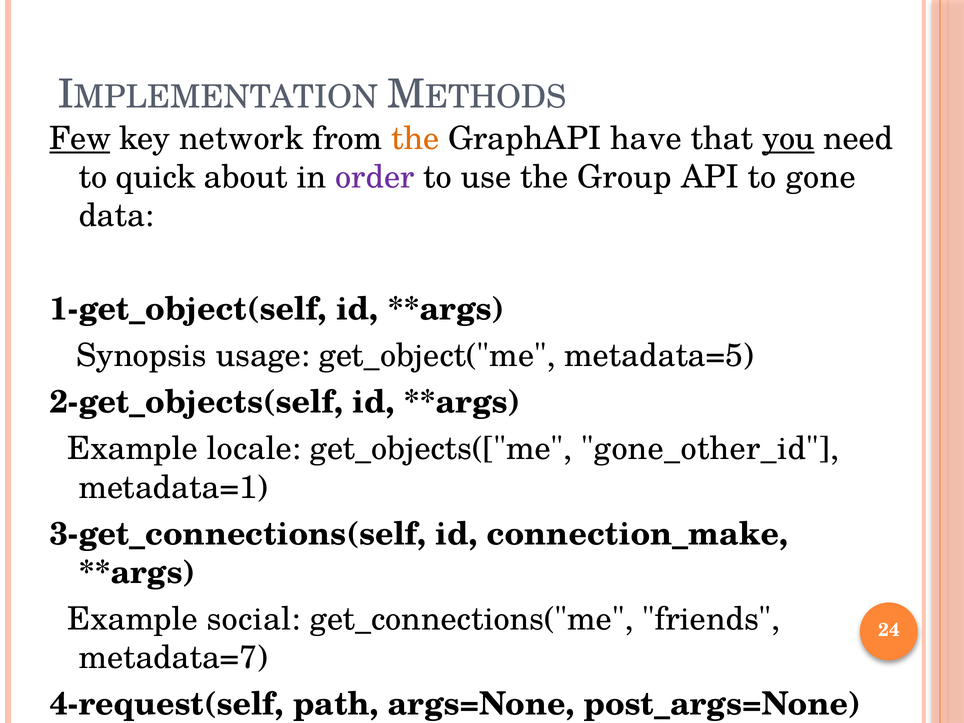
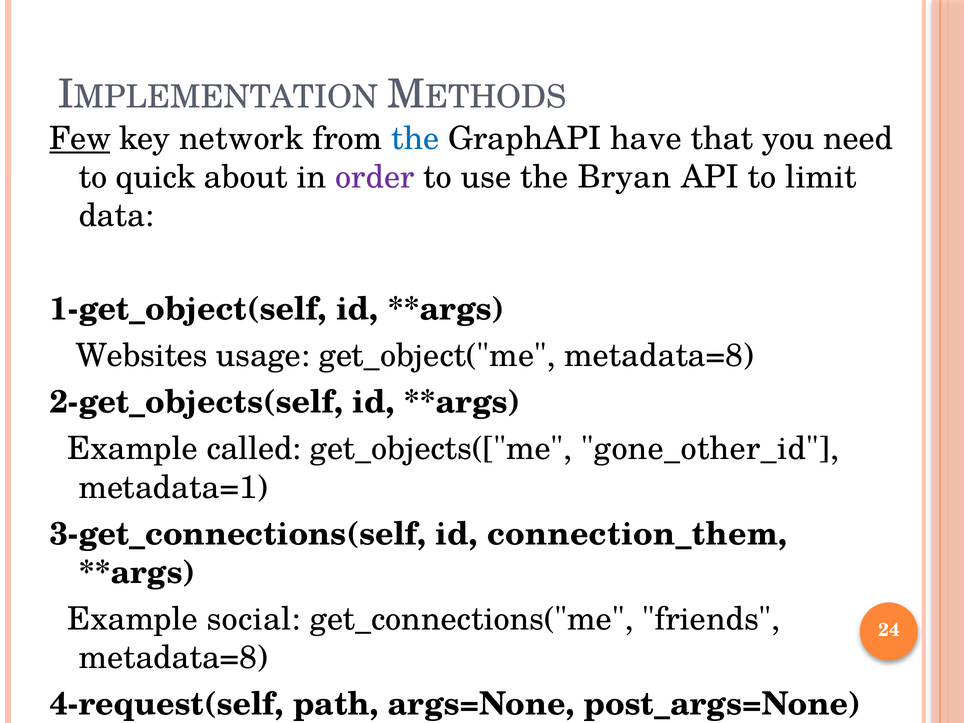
the colour: orange -> blue (415, 139)
you underline: present -> none (788, 139)
Group: Group -> Bryan (625, 177)
gone: gone -> limit (821, 177)
Synopsis: Synopsis -> Websites (142, 356)
get_object("me metadata=5: metadata=5 -> metadata=8 (659, 356)
locale: locale -> called (254, 449)
connection_make: connection_make -> connection_them (637, 534)
metadata=7: metadata=7 -> metadata=8 (173, 658)
